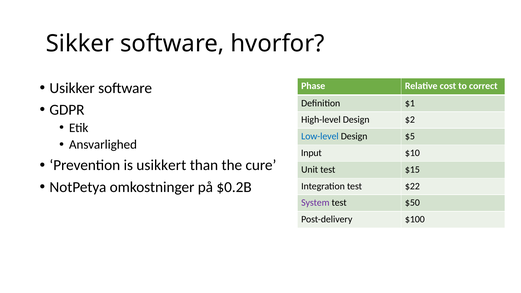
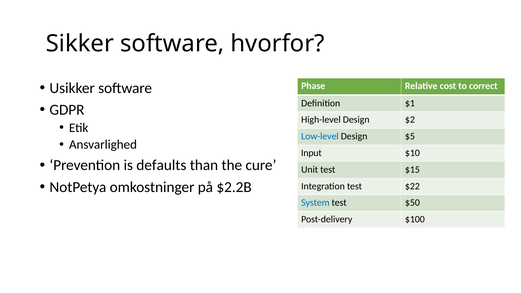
usikkert: usikkert -> defaults (161, 165)
$0.2B: $0.2B -> $2.2B (234, 187)
System colour: purple -> blue (315, 203)
